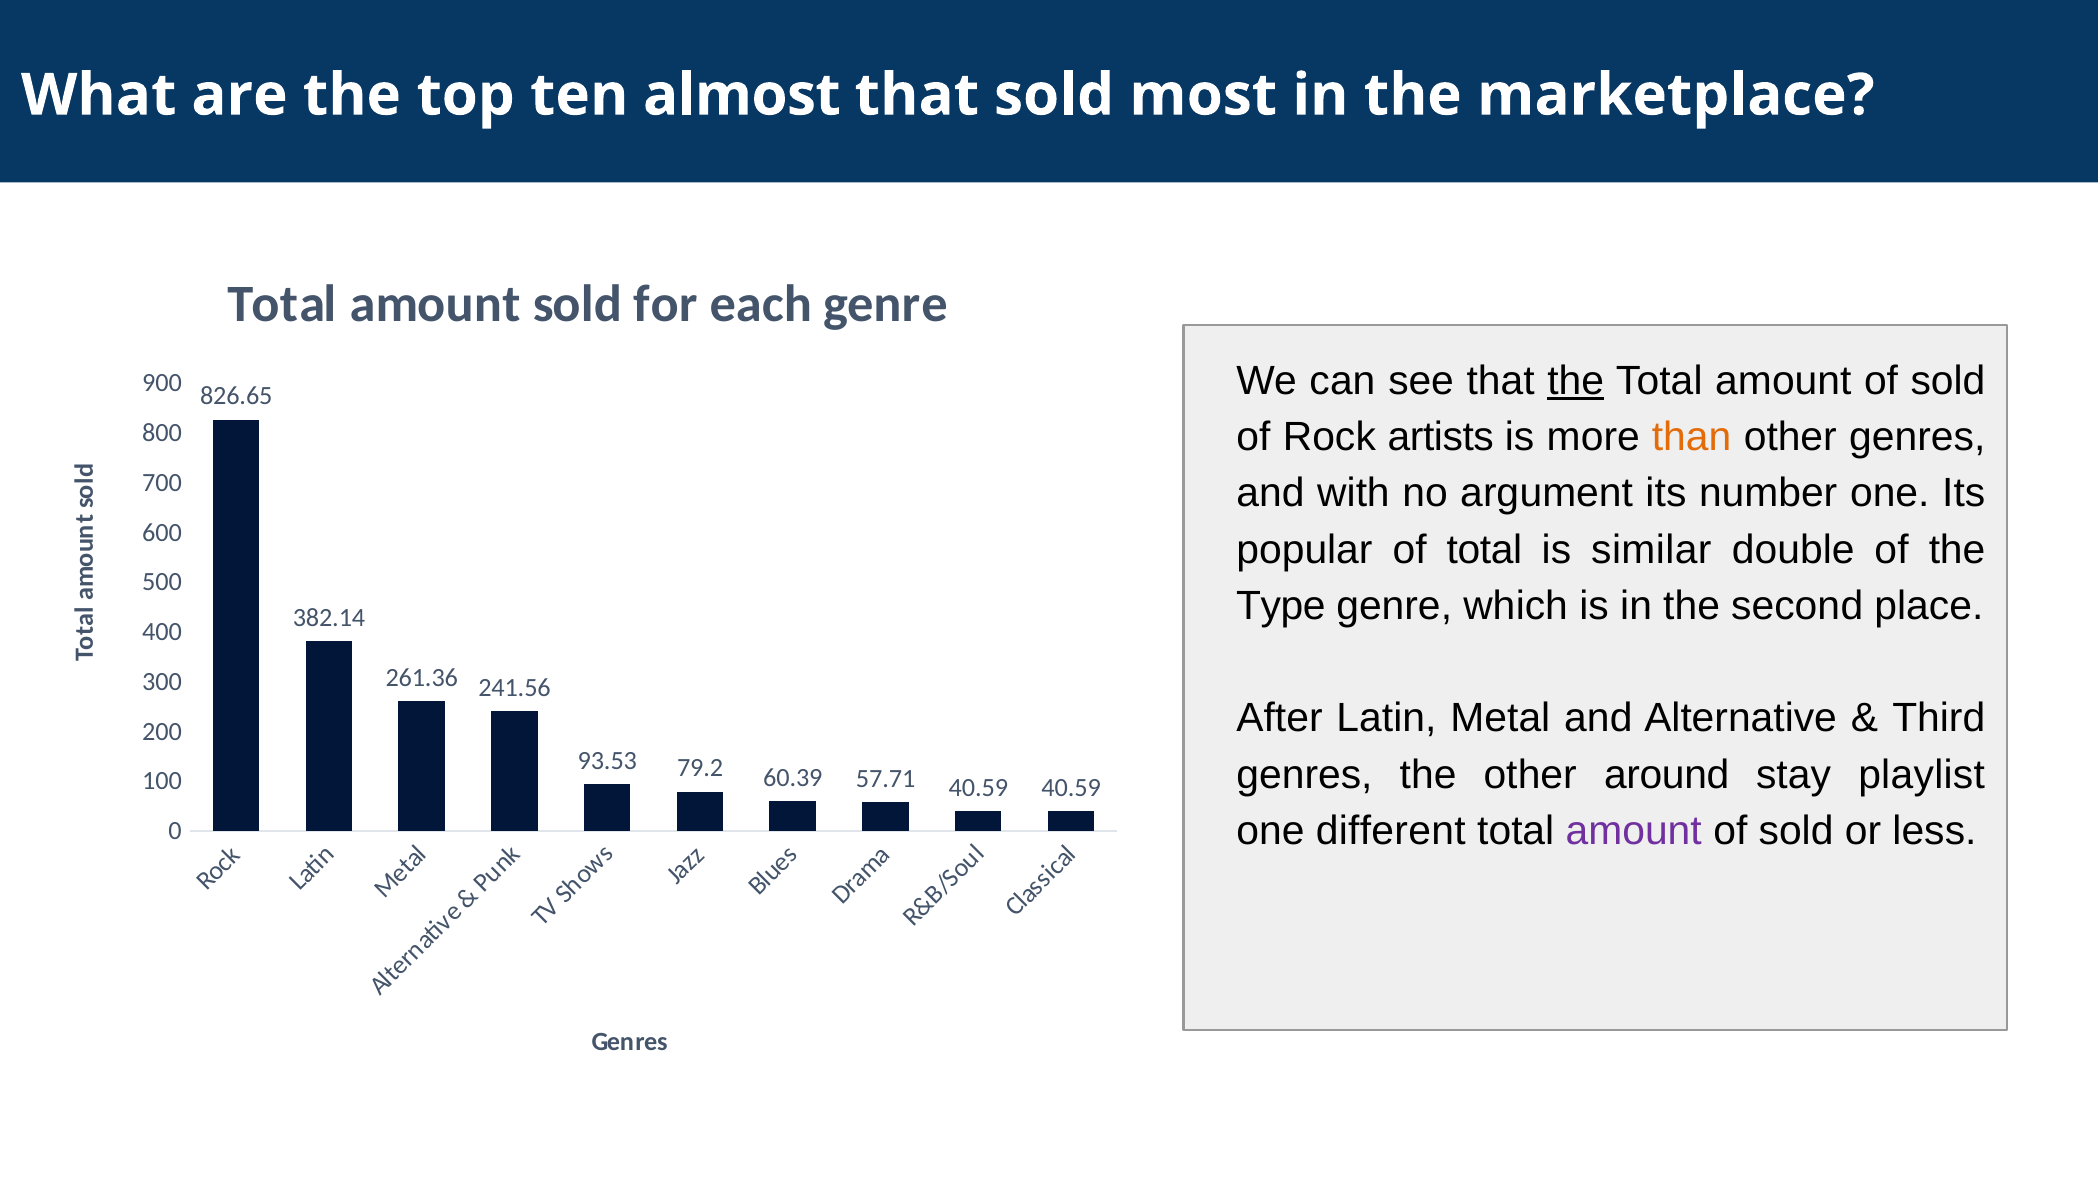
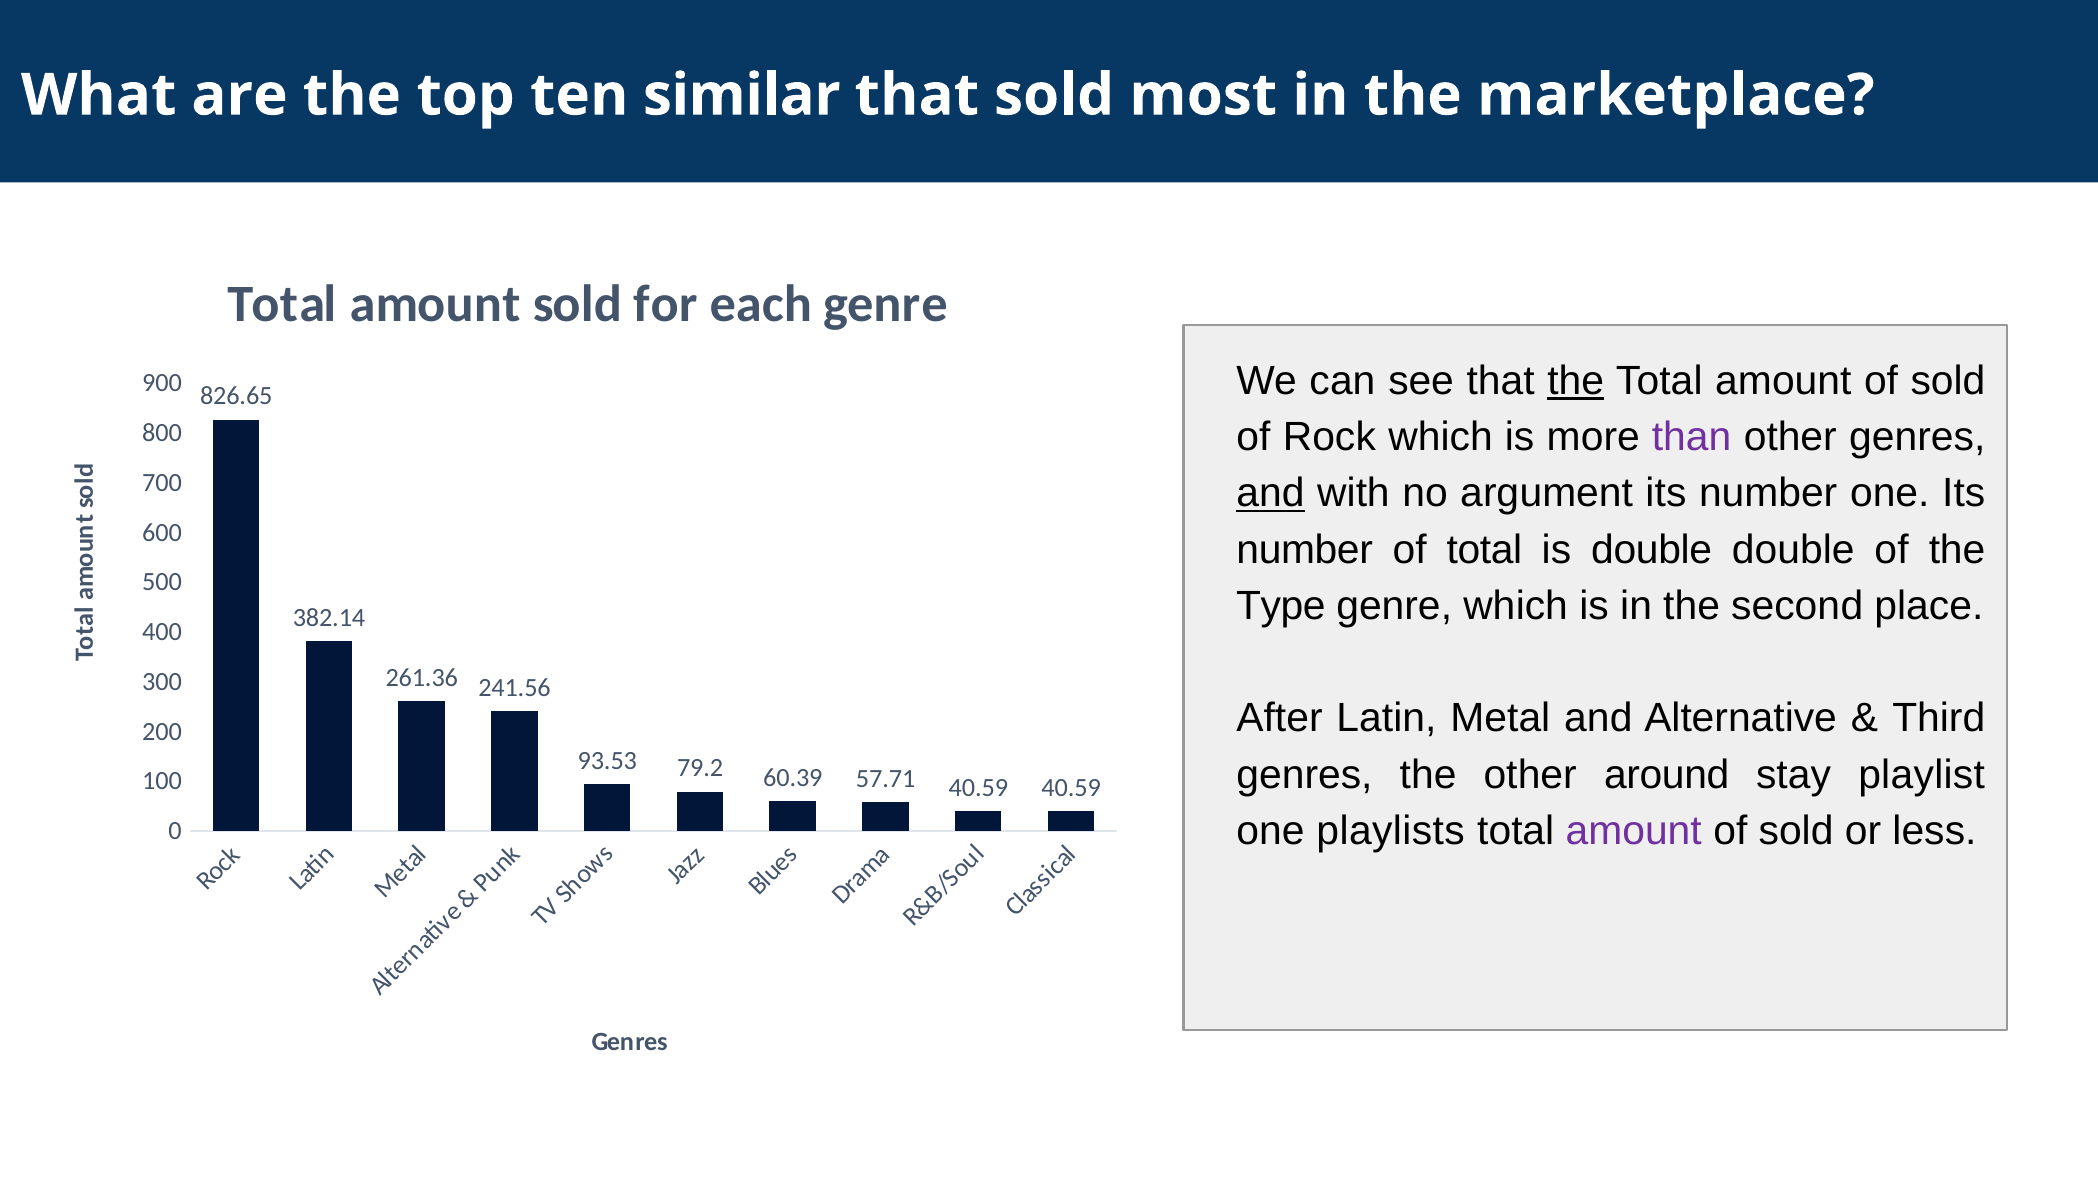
almost: almost -> similar (742, 95)
Rock artists: artists -> which (1441, 437)
than colour: orange -> purple (1692, 437)
and underline: none -> present (1271, 494)
popular: popular -> number (1305, 550)
is similar: similar -> double (1652, 550)
different: different -> playlists (1391, 831)
